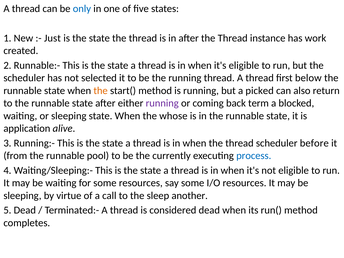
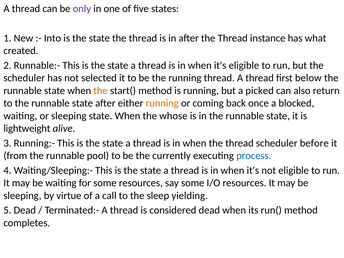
only colour: blue -> purple (82, 9)
Just: Just -> Into (53, 38)
work: work -> what (316, 38)
running colour: purple -> orange (162, 103)
term: term -> once (258, 103)
application: application -> lightweight (27, 128)
another: another -> yielding (190, 196)
